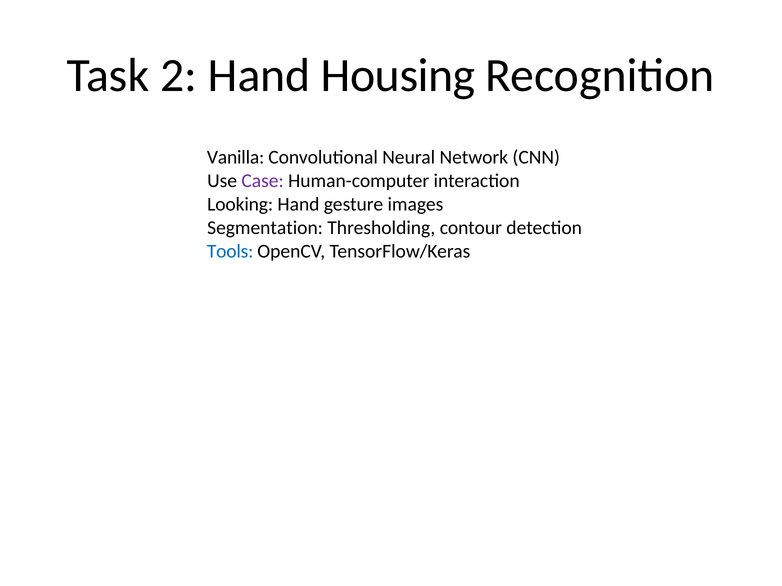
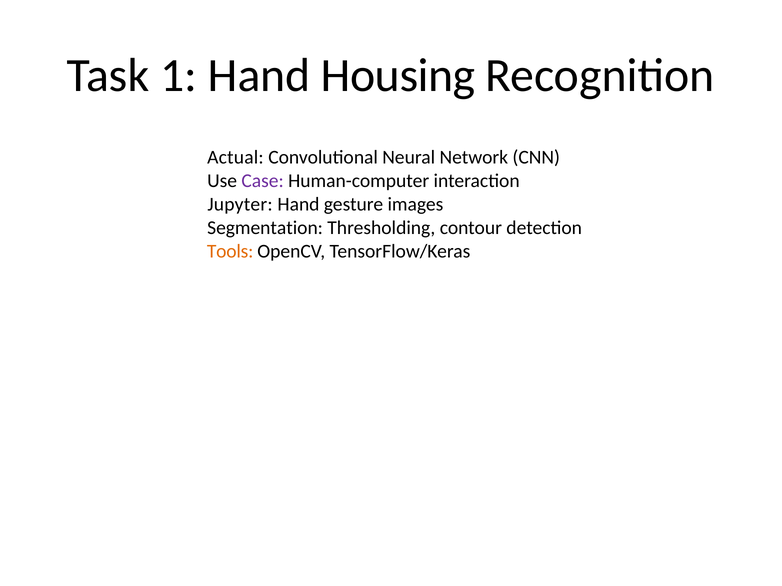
2: 2 -> 1 (179, 76)
Vanilla: Vanilla -> Actual (235, 158)
Looking: Looking -> Jupyter (240, 205)
Tools colour: blue -> orange (230, 252)
